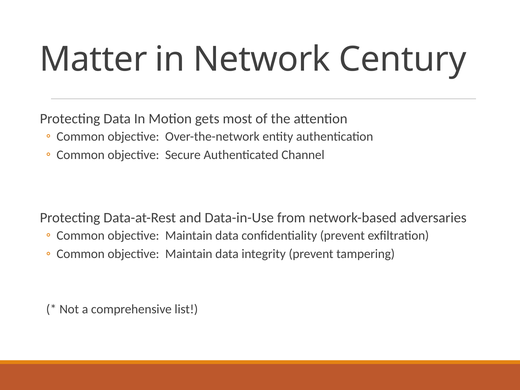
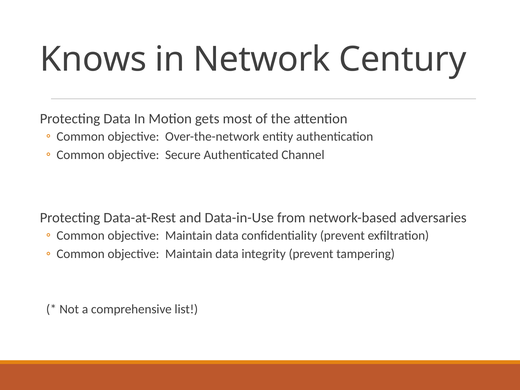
Matter: Matter -> Knows (93, 59)
